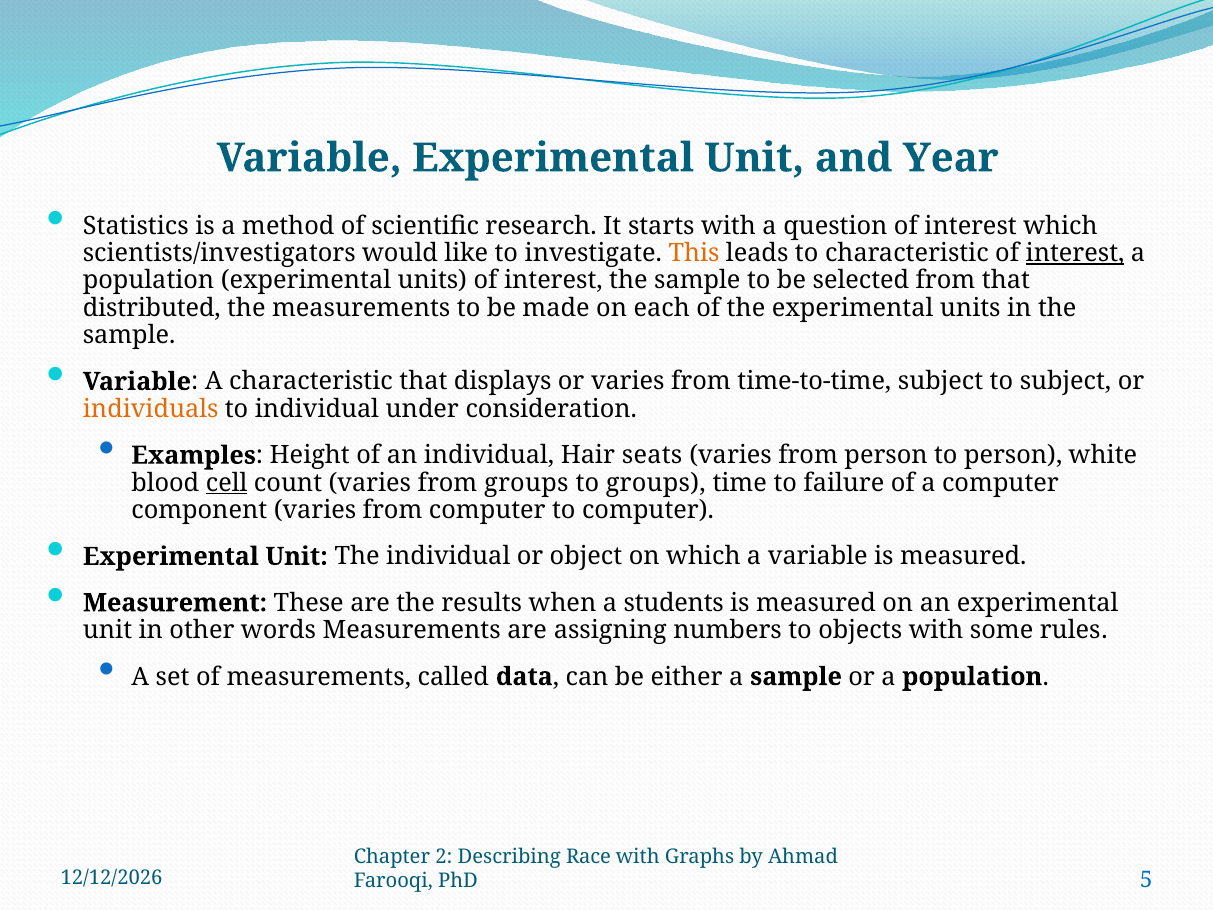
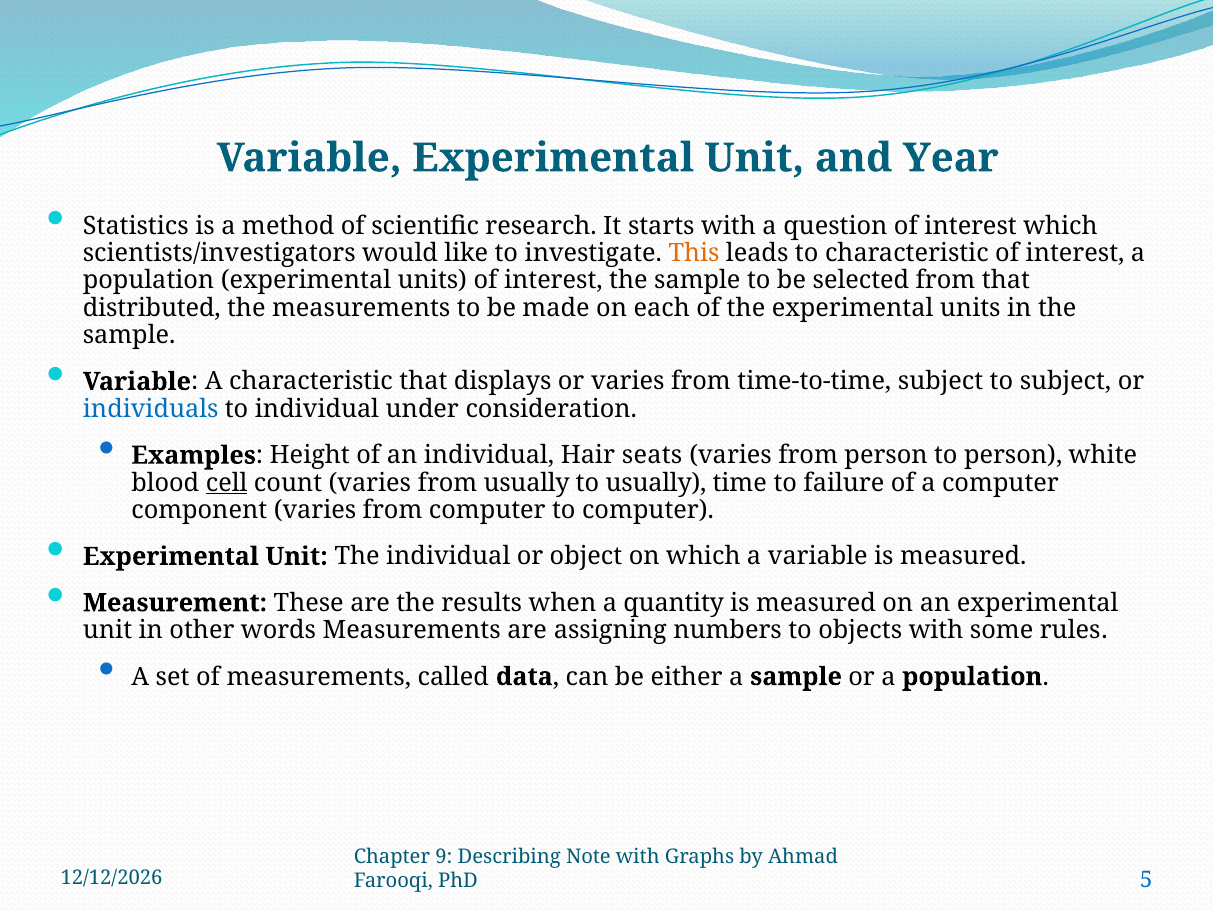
interest underline: present -> none (1075, 253)
individuals colour: orange -> blue (151, 409)
from groups: groups -> usually (527, 483)
to groups: groups -> usually (656, 483)
students: students -> quantity (674, 603)
2: 2 -> 9 (444, 857)
Race: Race -> Note (588, 857)
